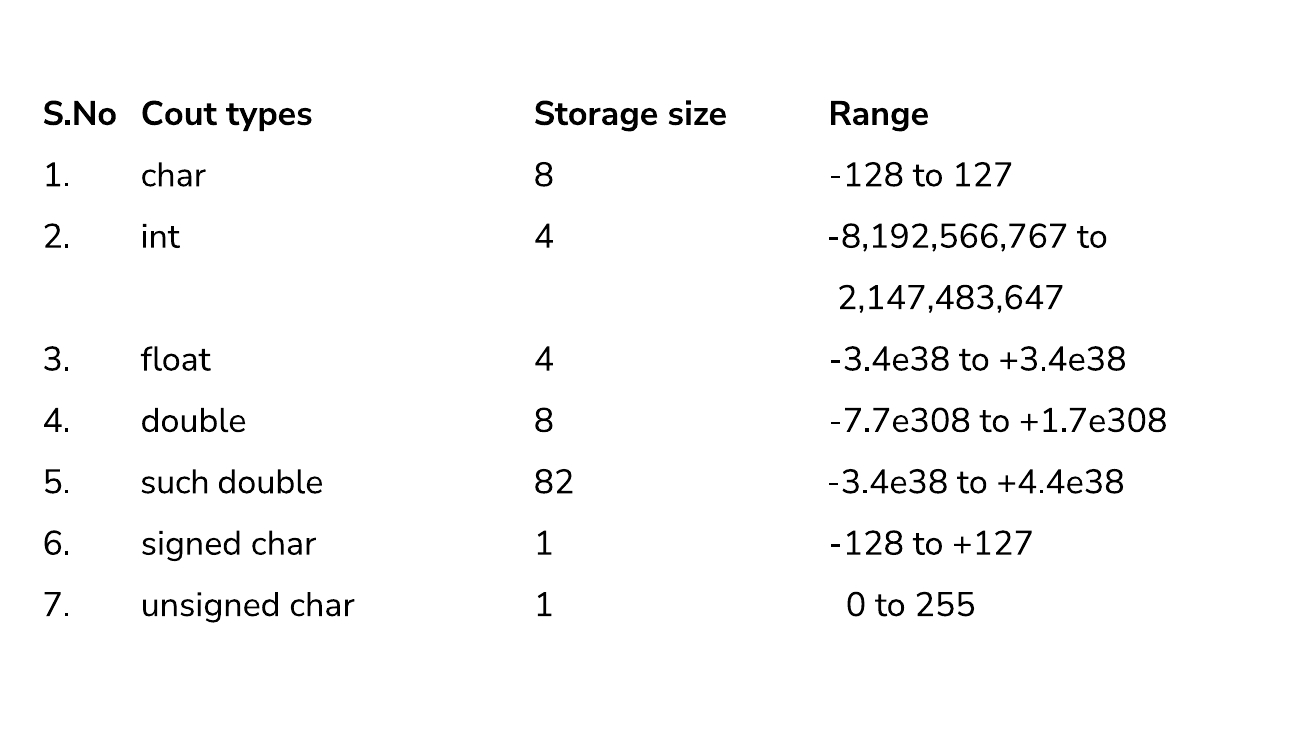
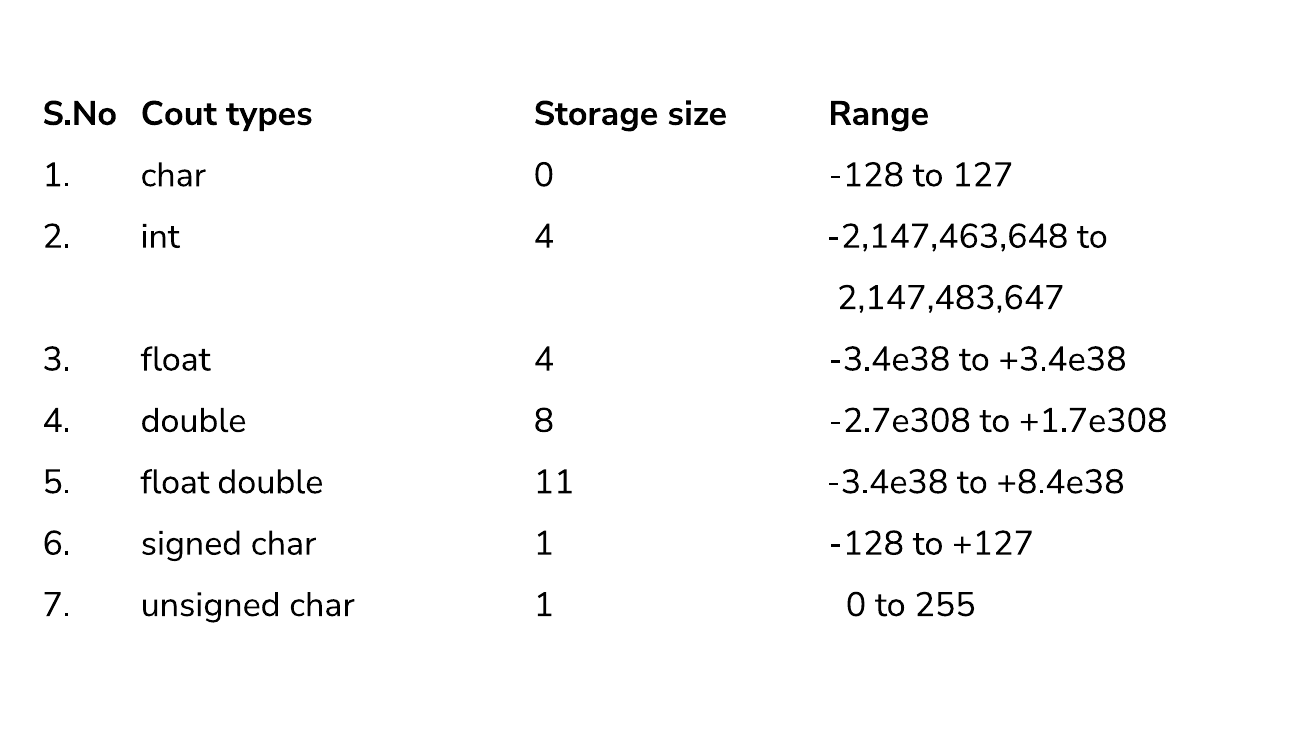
char 8: 8 -> 0 (544, 175)
-8,192,566,767: -8,192,566,767 -> -2,147,463,648 (947, 236)
-7.7e308: -7.7e308 -> -2.7e308 (900, 421)
5 such: such -> float (175, 482)
82: 82 -> 11 (554, 482)
+4.4e38: +4.4e38 -> +8.4e38 (1061, 482)
